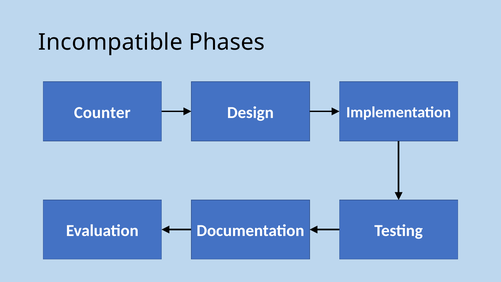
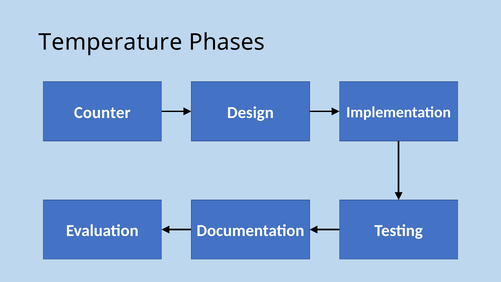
Incompatible: Incompatible -> Temperature (110, 42)
